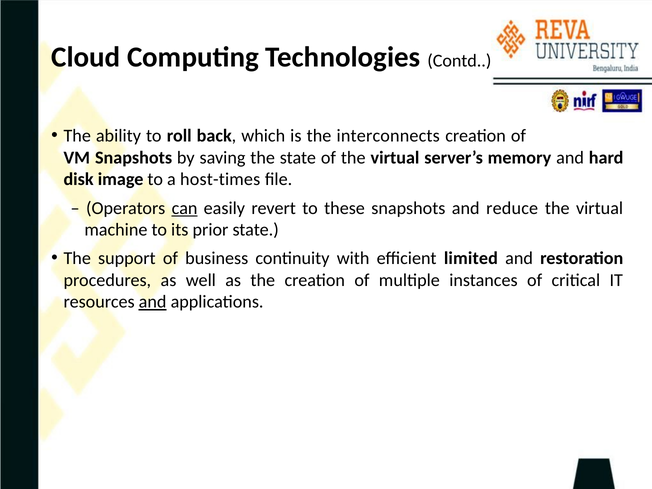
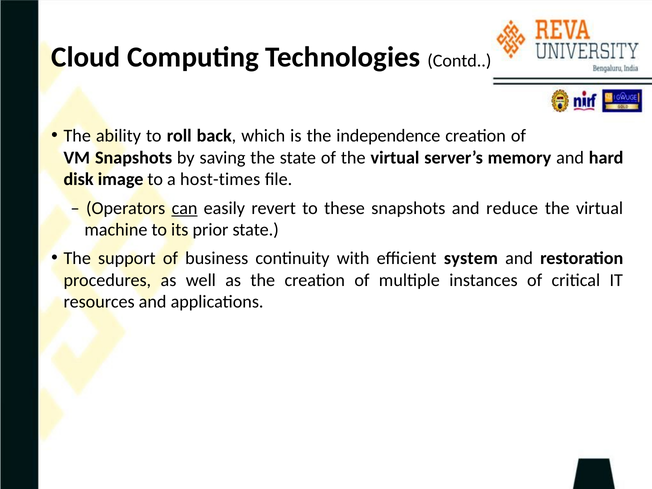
interconnects: interconnects -> independence (388, 136)
limited: limited -> system (471, 258)
and underline: present -> none (153, 302)
